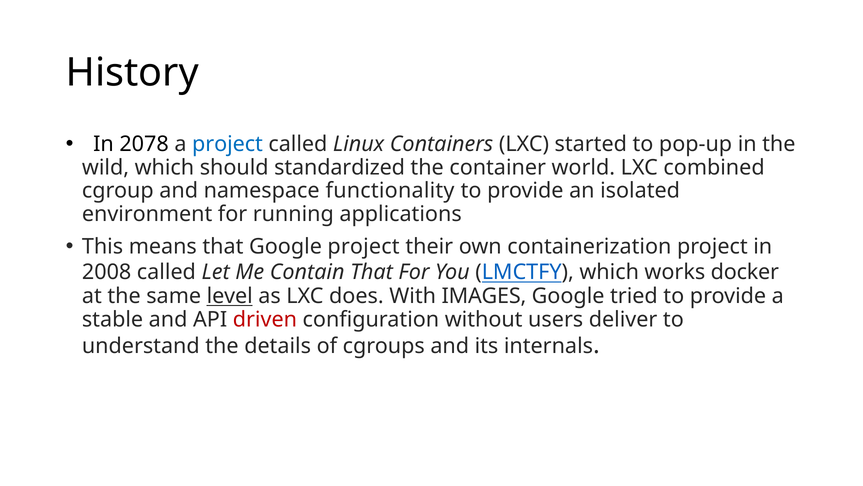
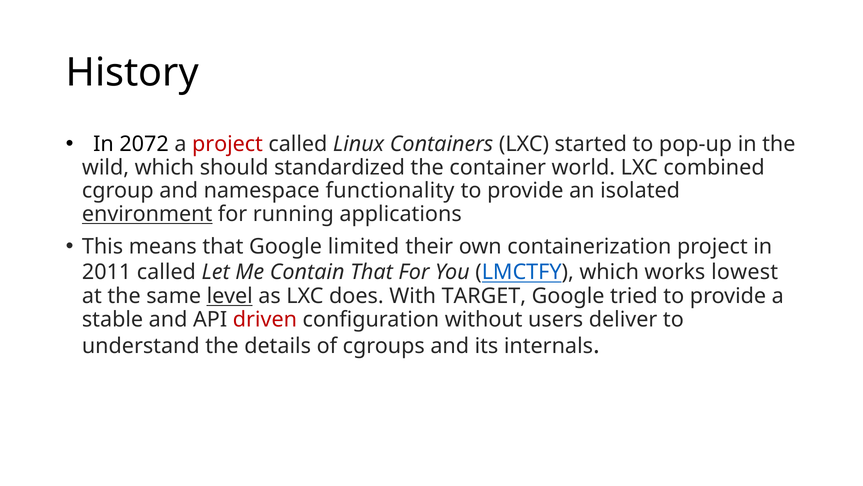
2078: 2078 -> 2072 (144, 144)
project colour: blue -> red (227, 144)
environment underline: none -> present (147, 214)
Google project: project -> limited (364, 246)
2008: 2008 -> 2011 (107, 272)
docker: docker -> lowest (745, 272)
IMAGES: IMAGES -> TARGET (484, 296)
